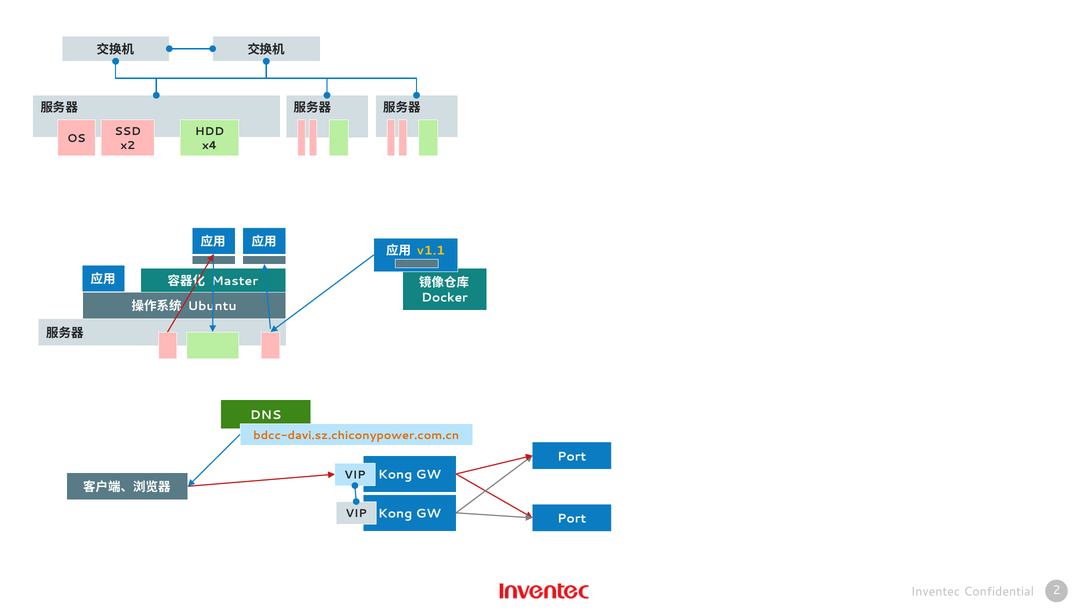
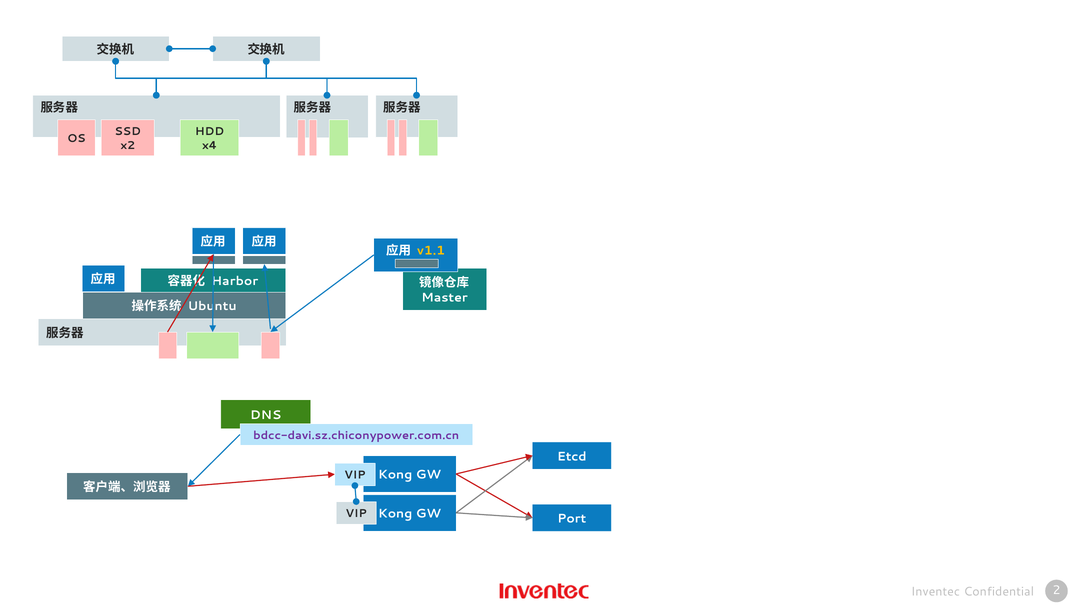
Master: Master -> Harbor (235, 281)
Docker: Docker -> Master (444, 298)
bdcc-davi.sz.chiconypower.com.cn colour: orange -> purple (356, 435)
Port: Port -> Etcd (572, 457)
